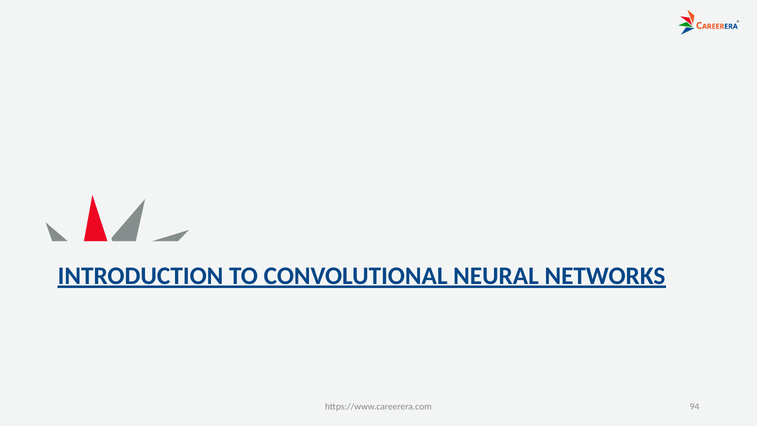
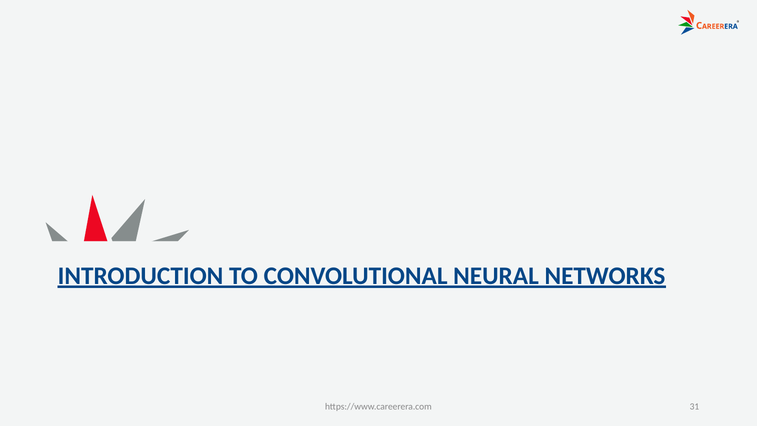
94: 94 -> 31 (694, 407)
